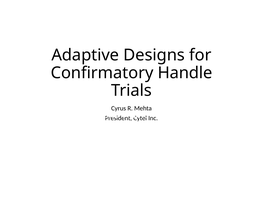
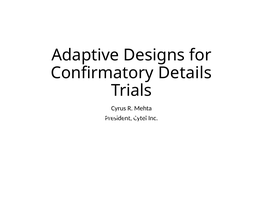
Handle: Handle -> Details (185, 73)
